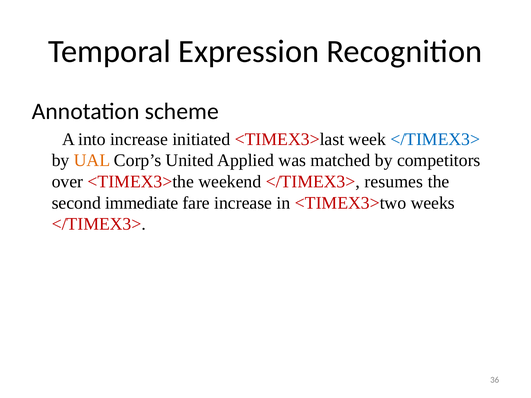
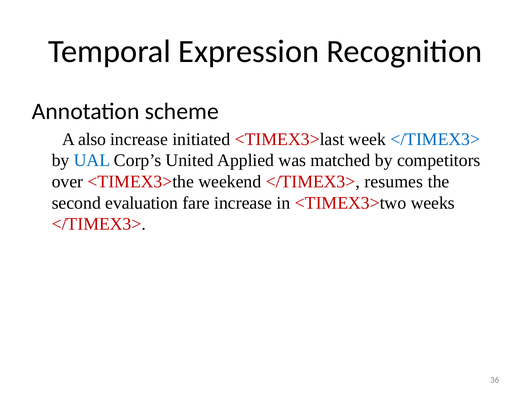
into: into -> also (92, 139)
UAL colour: orange -> blue (92, 161)
immediate: immediate -> evaluation (142, 203)
